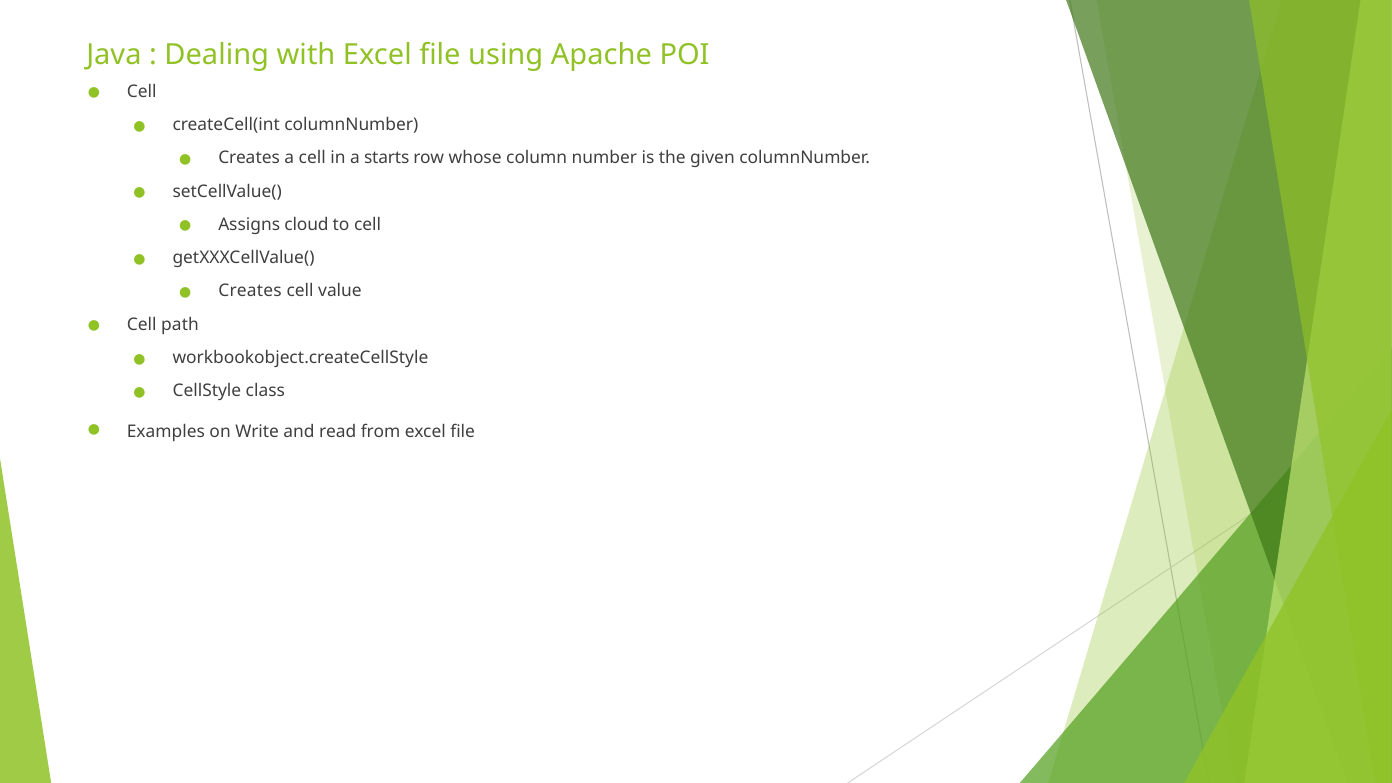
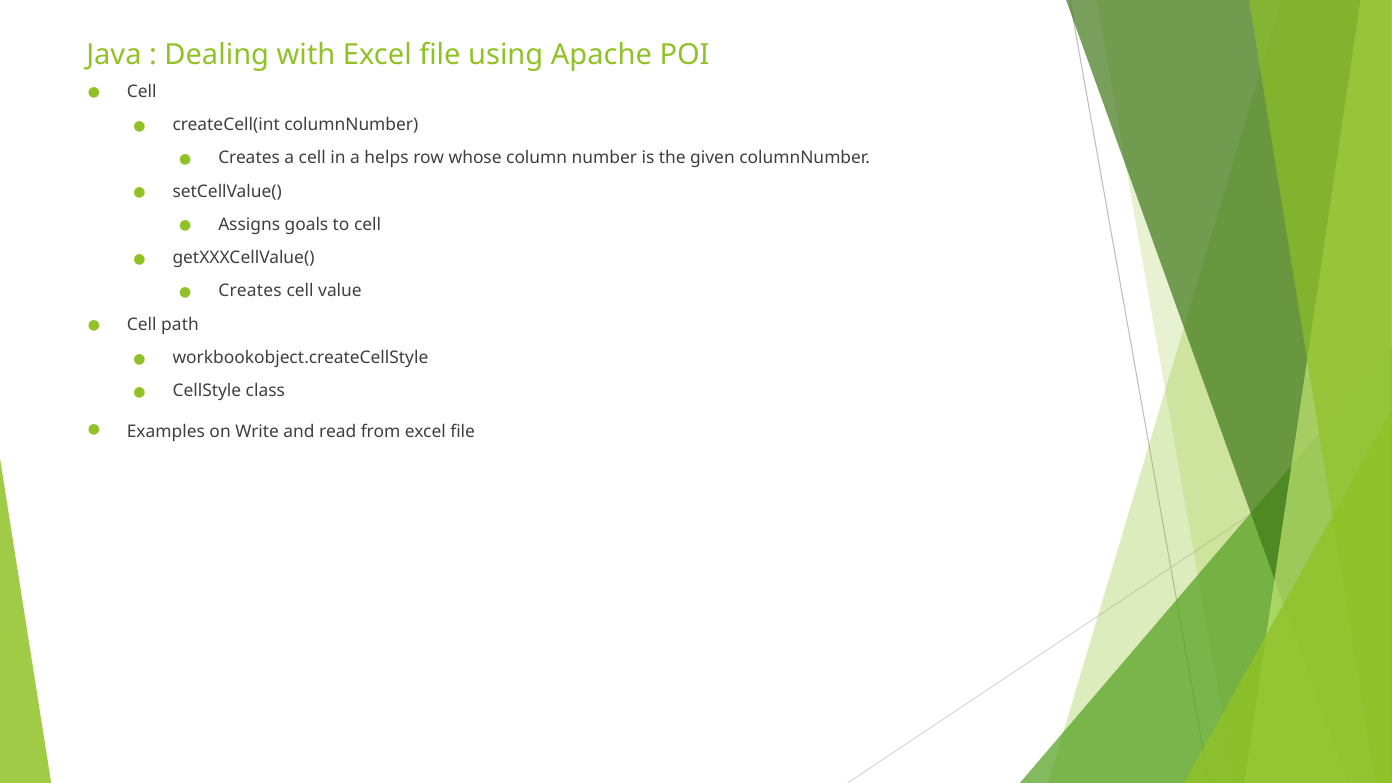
starts: starts -> helps (387, 158)
cloud: cloud -> goals (306, 225)
